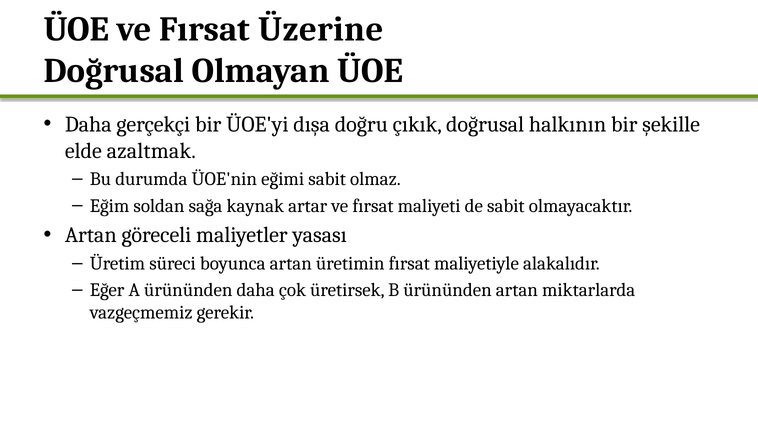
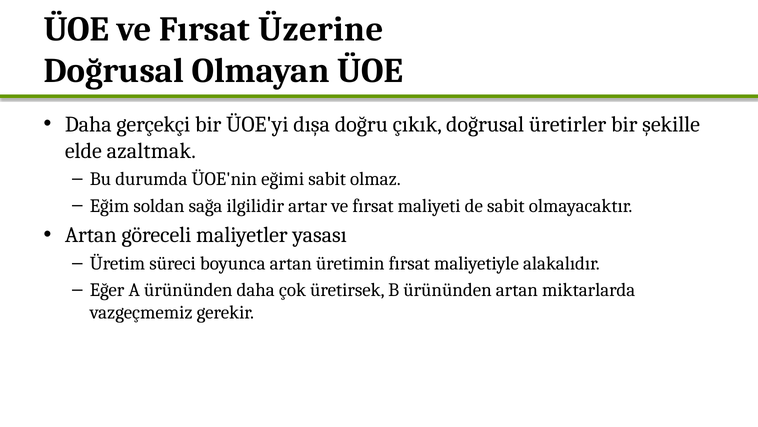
halkının: halkının -> üretirler (568, 124)
kaynak: kaynak -> ilgilidir (255, 205)
